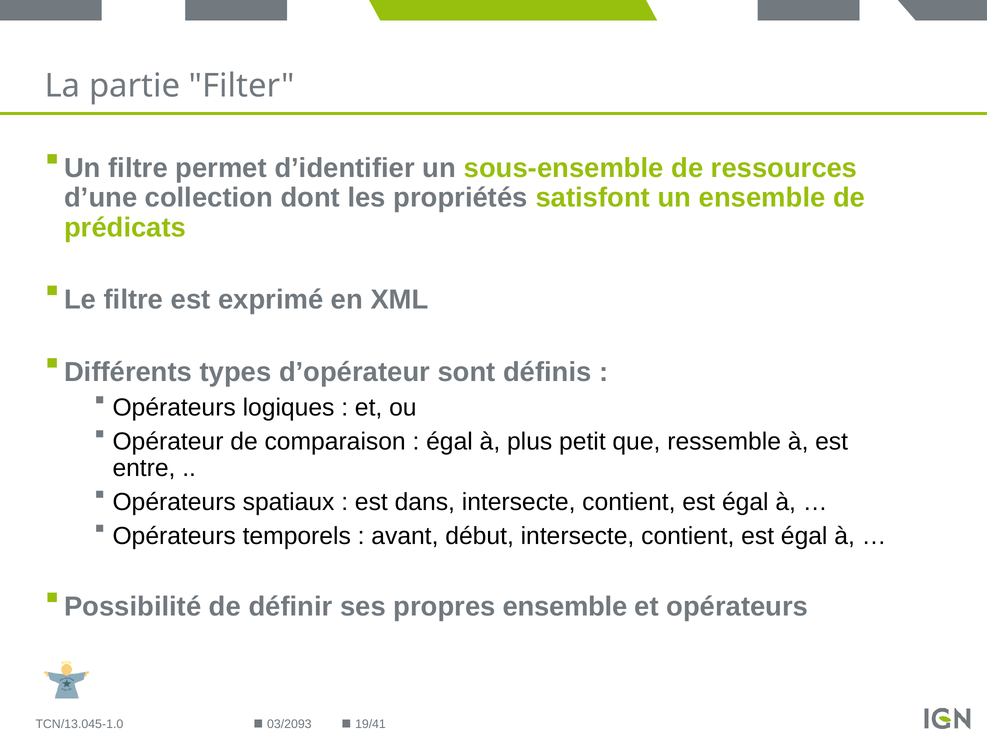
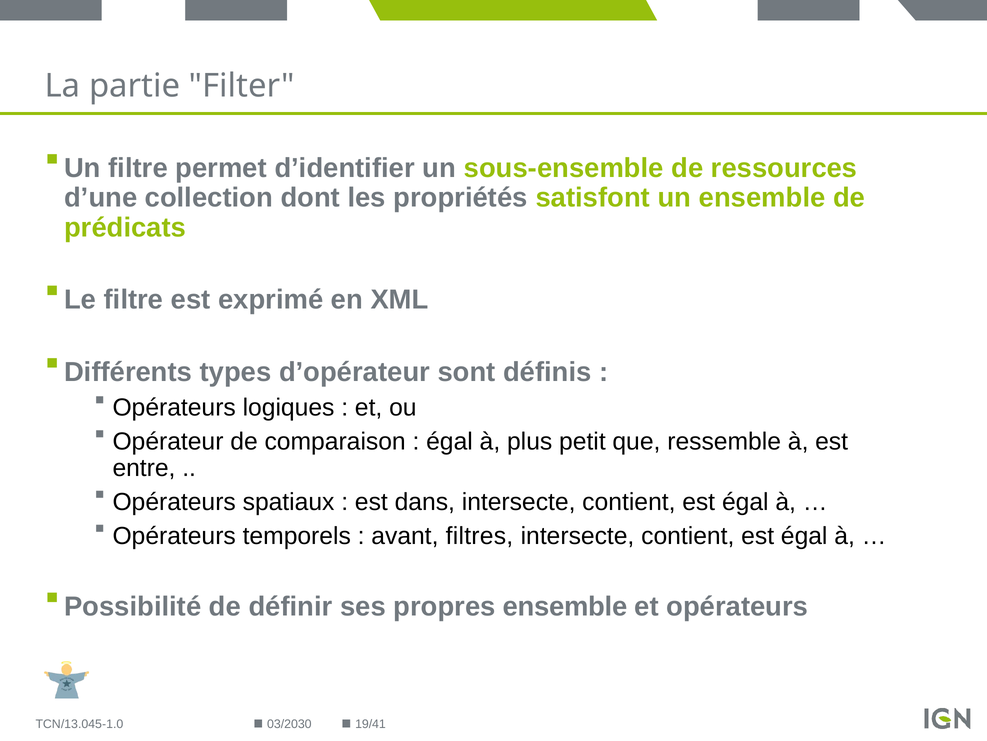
début: début -> filtres (479, 536)
03/2093: 03/2093 -> 03/2030 (289, 723)
